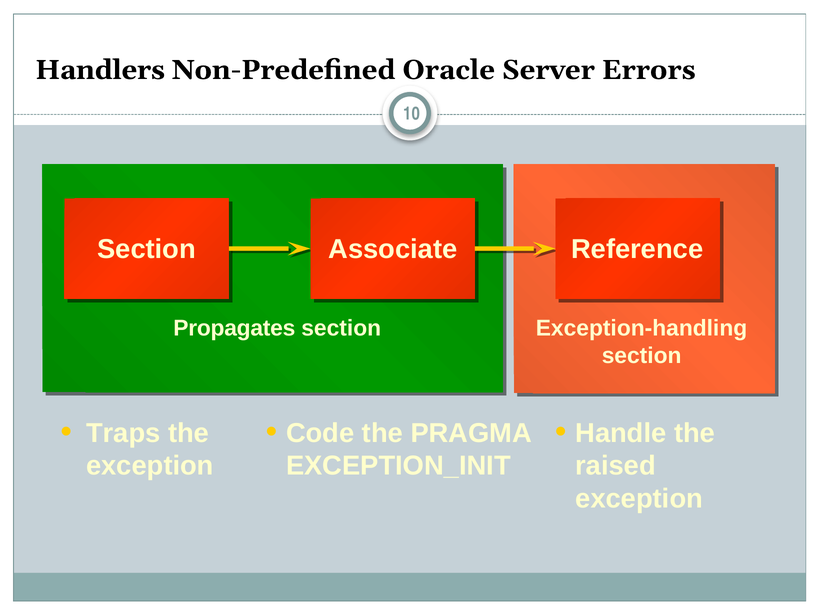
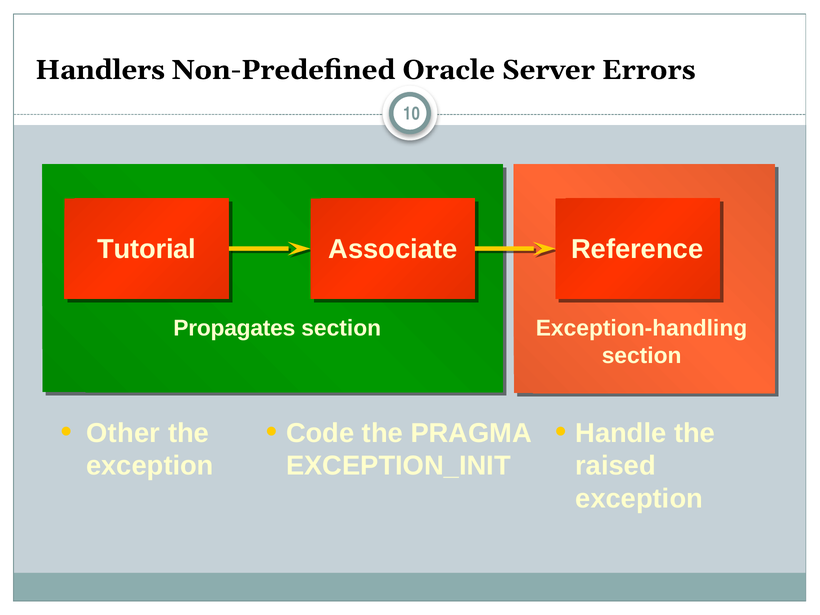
Section: Section -> Tutorial (147, 249)
Traps: Traps -> Other (123, 433)
